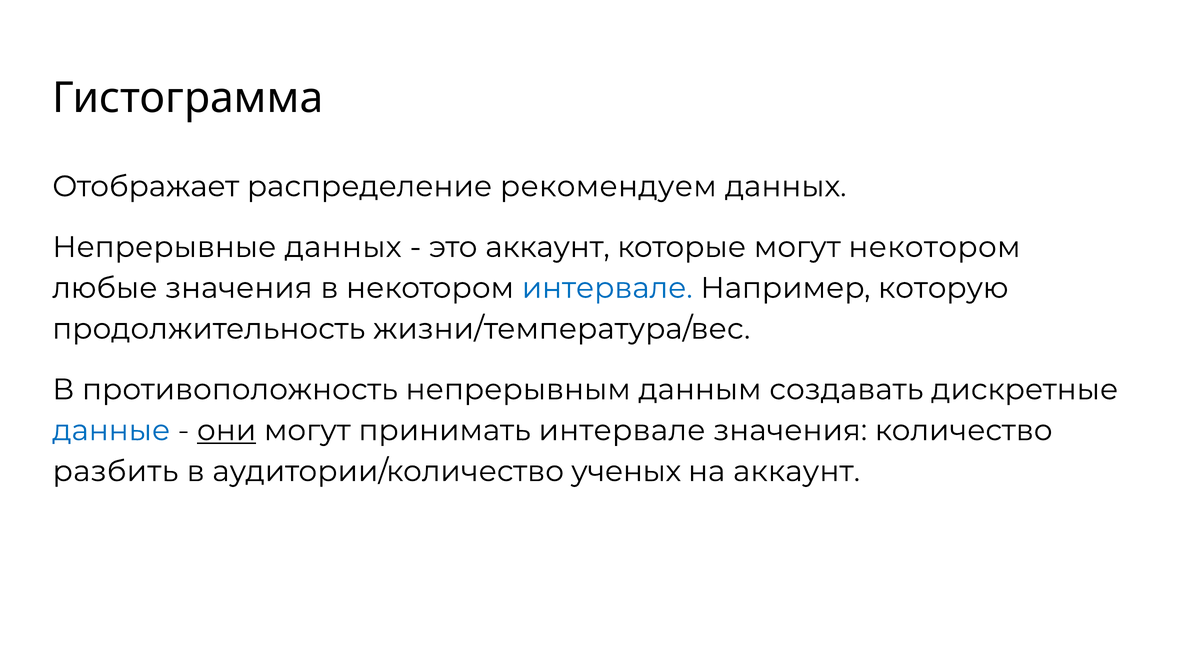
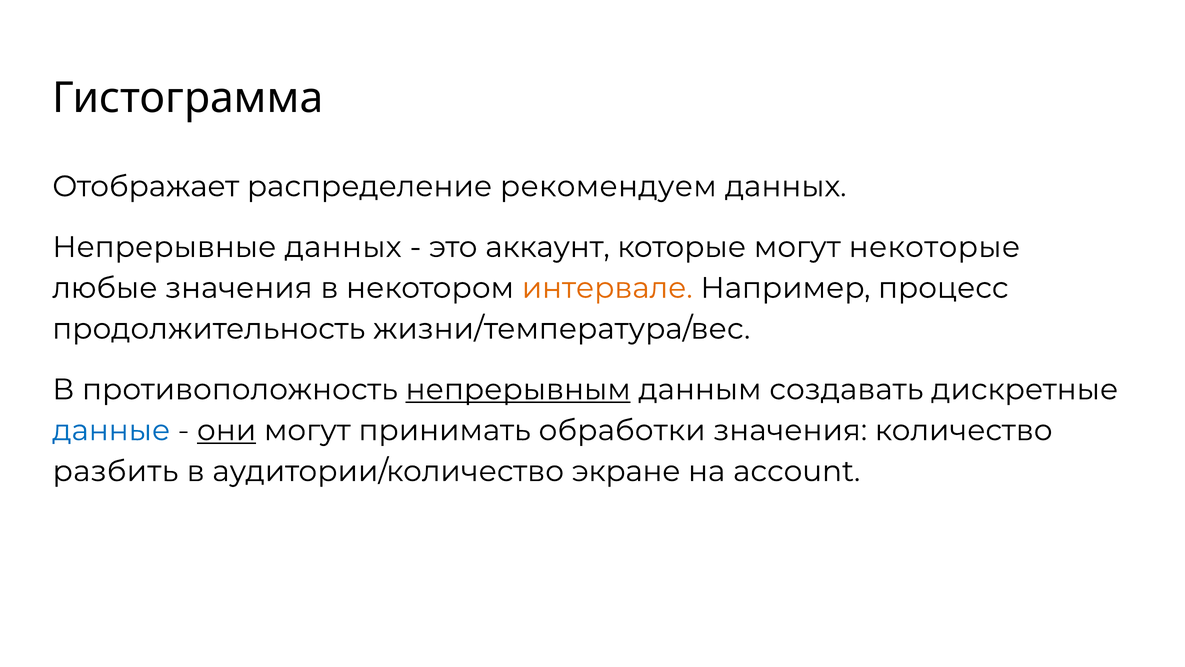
могут некотором: некотором -> некоторые (934, 247)
интервале colour: blue -> orange (607, 288)
которую: которую -> процесс (943, 288)
непрерывным underline: none -> present (518, 389)
принимать интервале: интервале -> обработки (622, 430)
ученых: ученых -> экране (626, 471)
на аккаунт: аккаунт -> account (797, 471)
